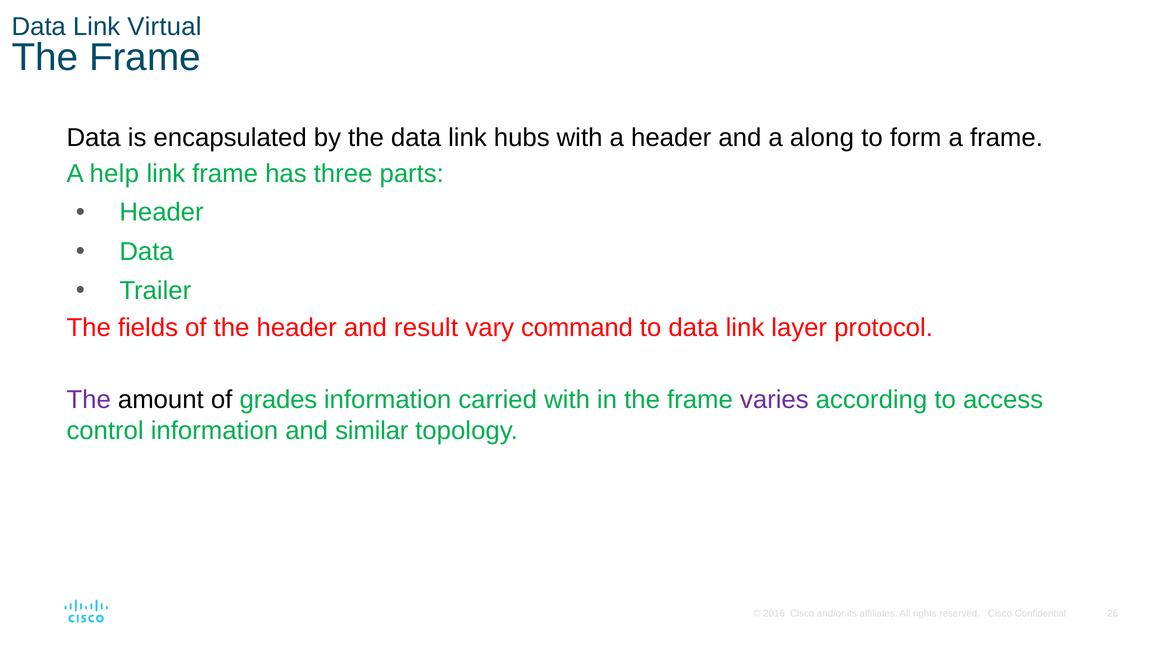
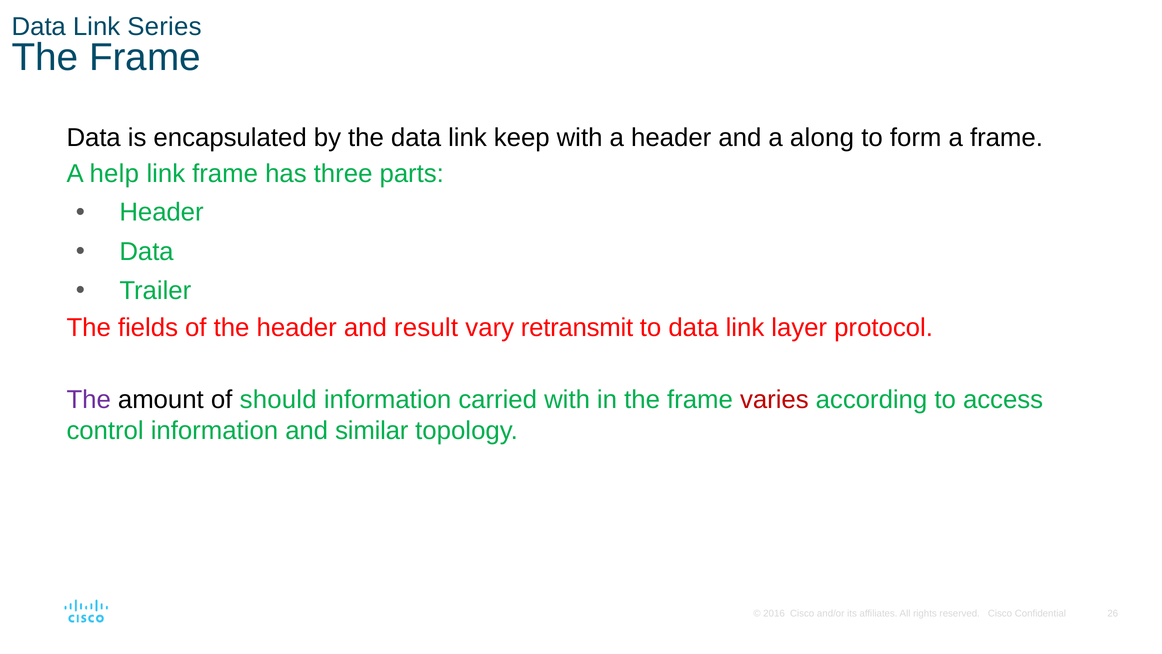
Virtual: Virtual -> Series (164, 27)
hubs: hubs -> keep (522, 138)
command: command -> retransmit (577, 327)
grades: grades -> should (278, 400)
varies colour: purple -> red (774, 400)
